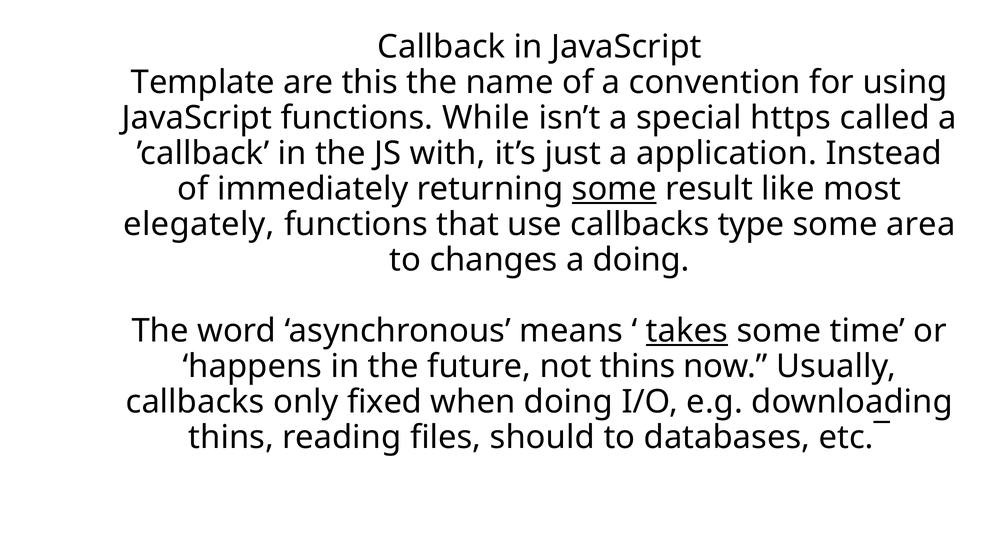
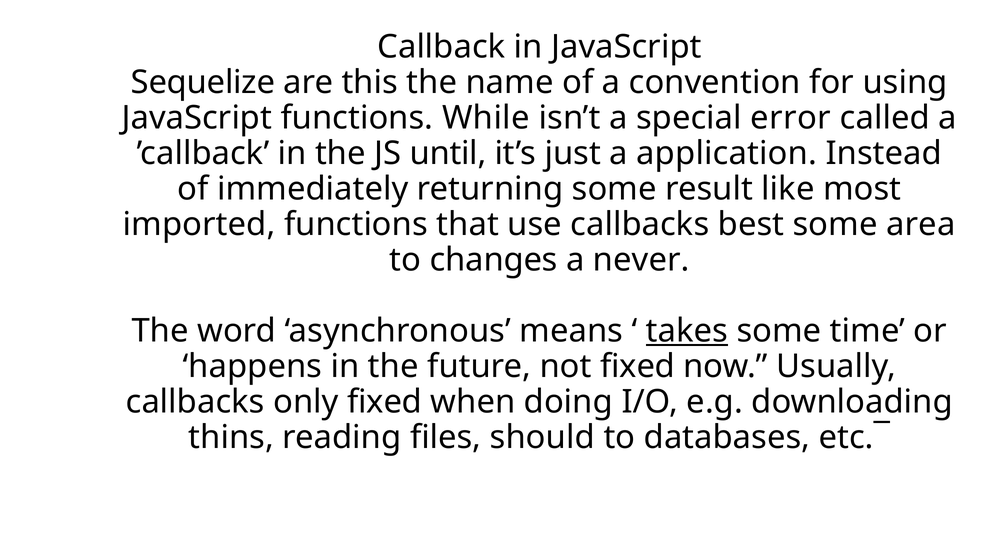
Template: Template -> Sequelize (203, 82)
https: https -> error (791, 118)
with: with -> until (448, 153)
some underline: present -> none (614, 189)
elegately: elegately -> imported (199, 224)
type: type -> best (751, 224)
a doing: doing -> never (641, 260)
not thins: thins -> fixed (638, 366)
